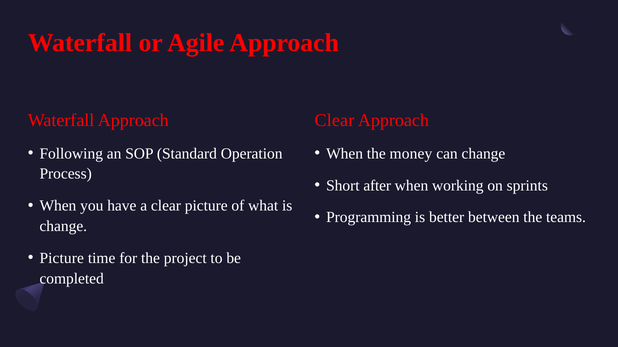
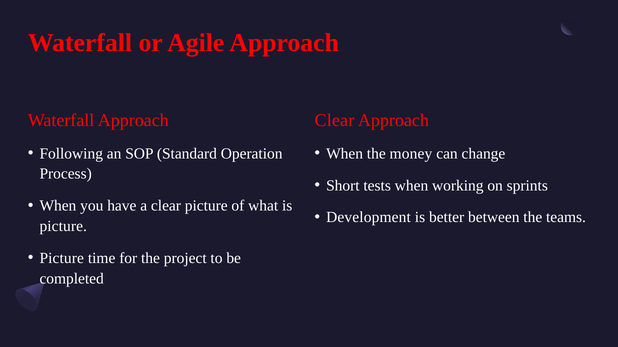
after: after -> tests (377, 186)
Programming: Programming -> Development (369, 218)
change: change -> picture (63, 227)
